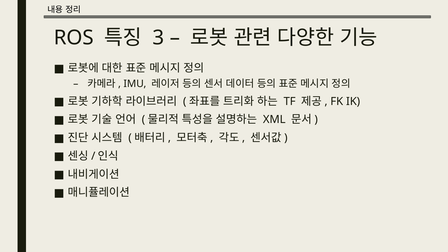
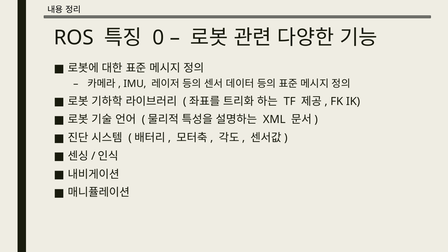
3: 3 -> 0 (158, 38)
